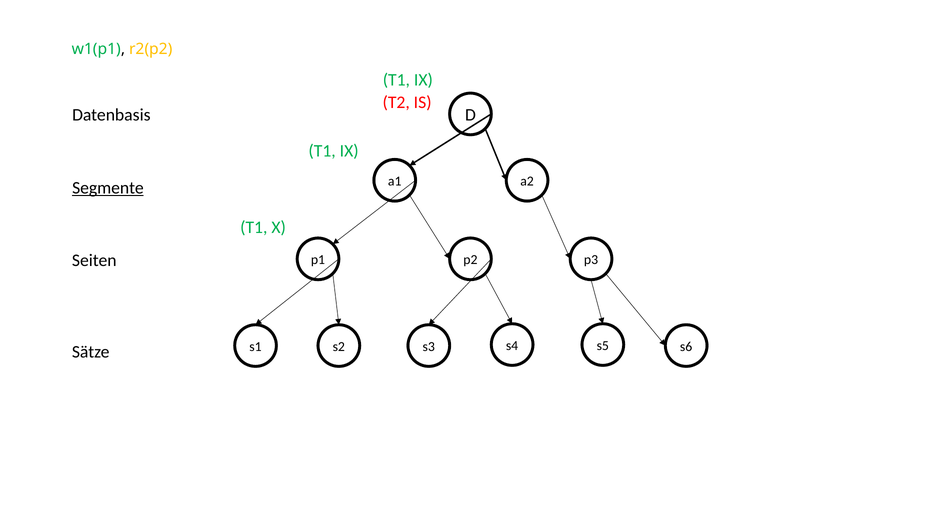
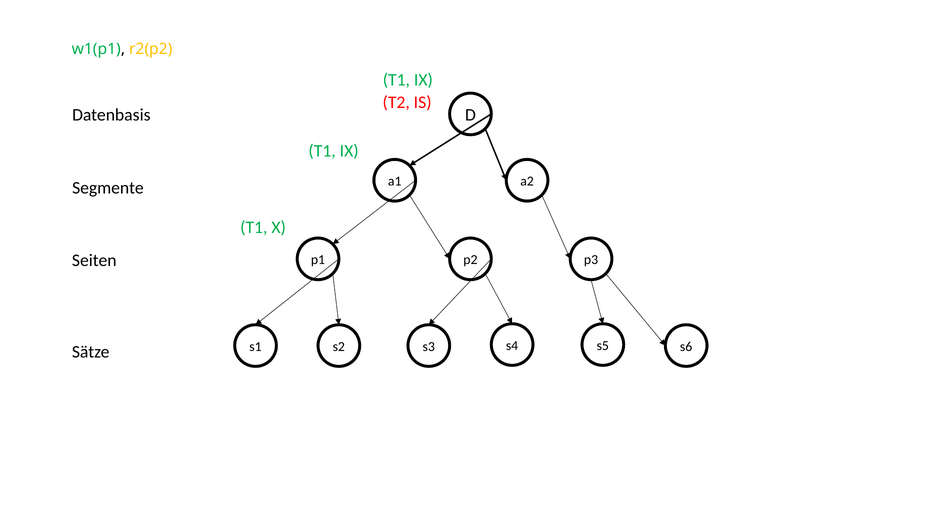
Segmente underline: present -> none (108, 188)
